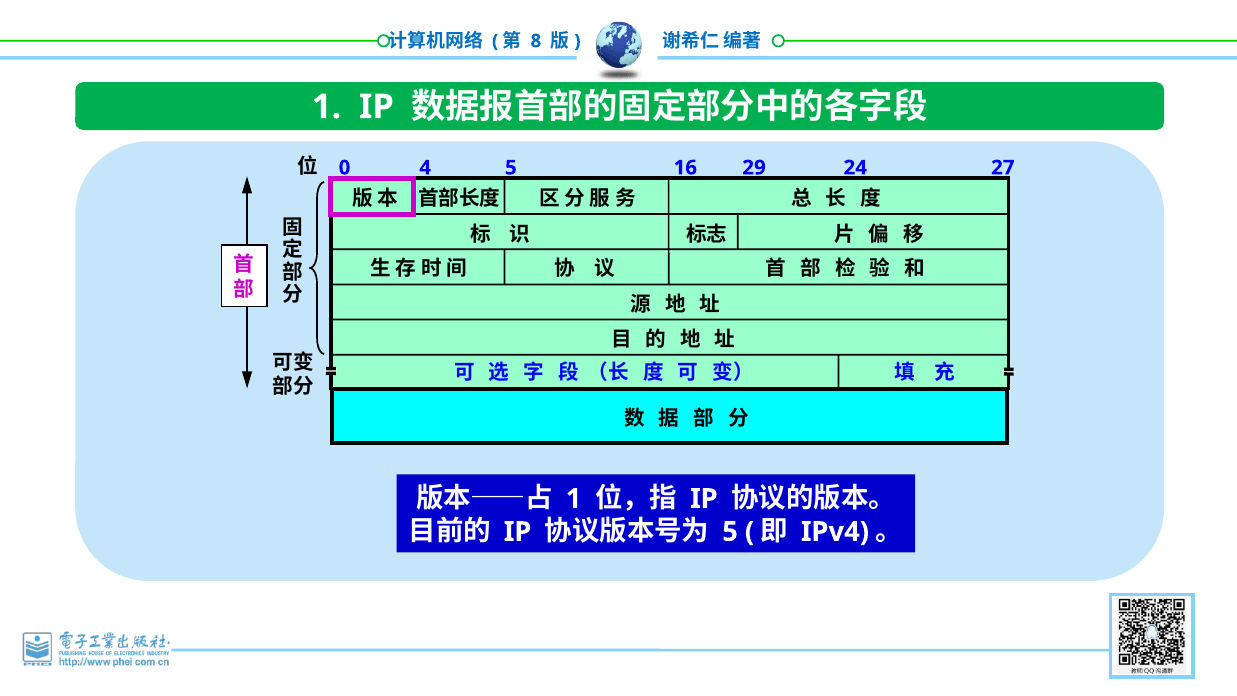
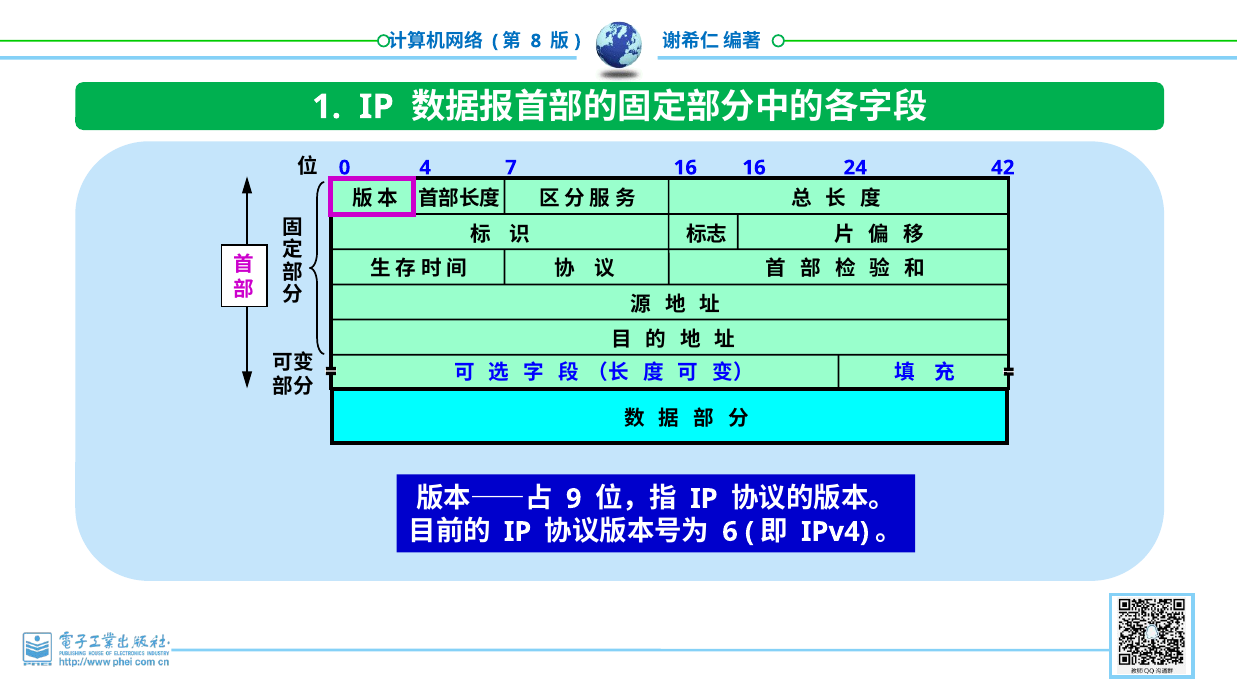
4 5: 5 -> 7 (511, 168)
16 29: 29 -> 16 (754, 168)
27: 27 -> 42 (1003, 168)
1: 1 -> 9 (574, 499)
5: 5 -> 6 (730, 532)
